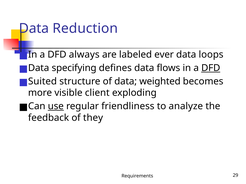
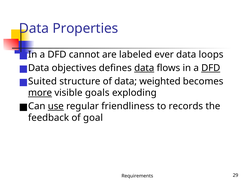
Reduction: Reduction -> Properties (85, 28)
always: always -> cannot (84, 55)
specifying: specifying -> objectives (74, 68)
data underline: none -> present (144, 68)
more underline: none -> present (40, 93)
client: client -> goals (97, 93)
analyze: analyze -> records (186, 106)
they: they -> goal (93, 118)
